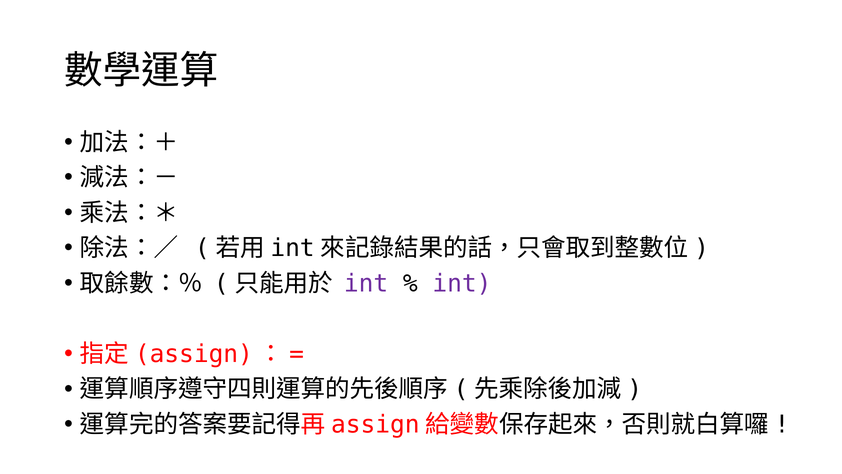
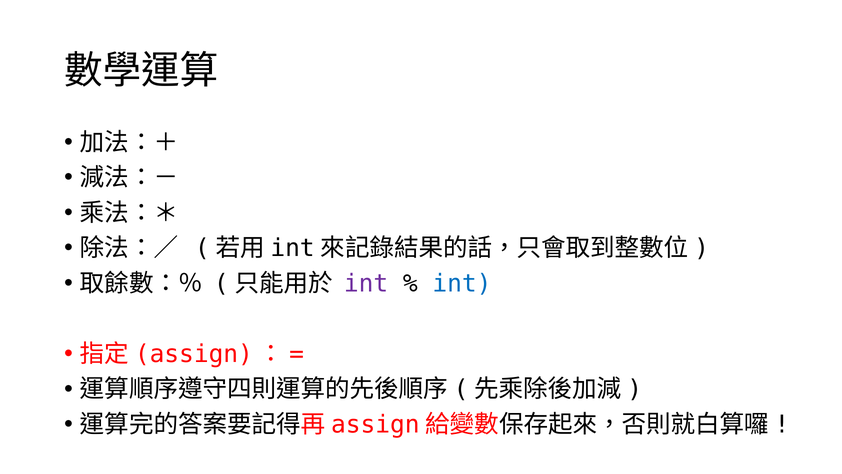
int colour: purple -> blue (462, 283)
